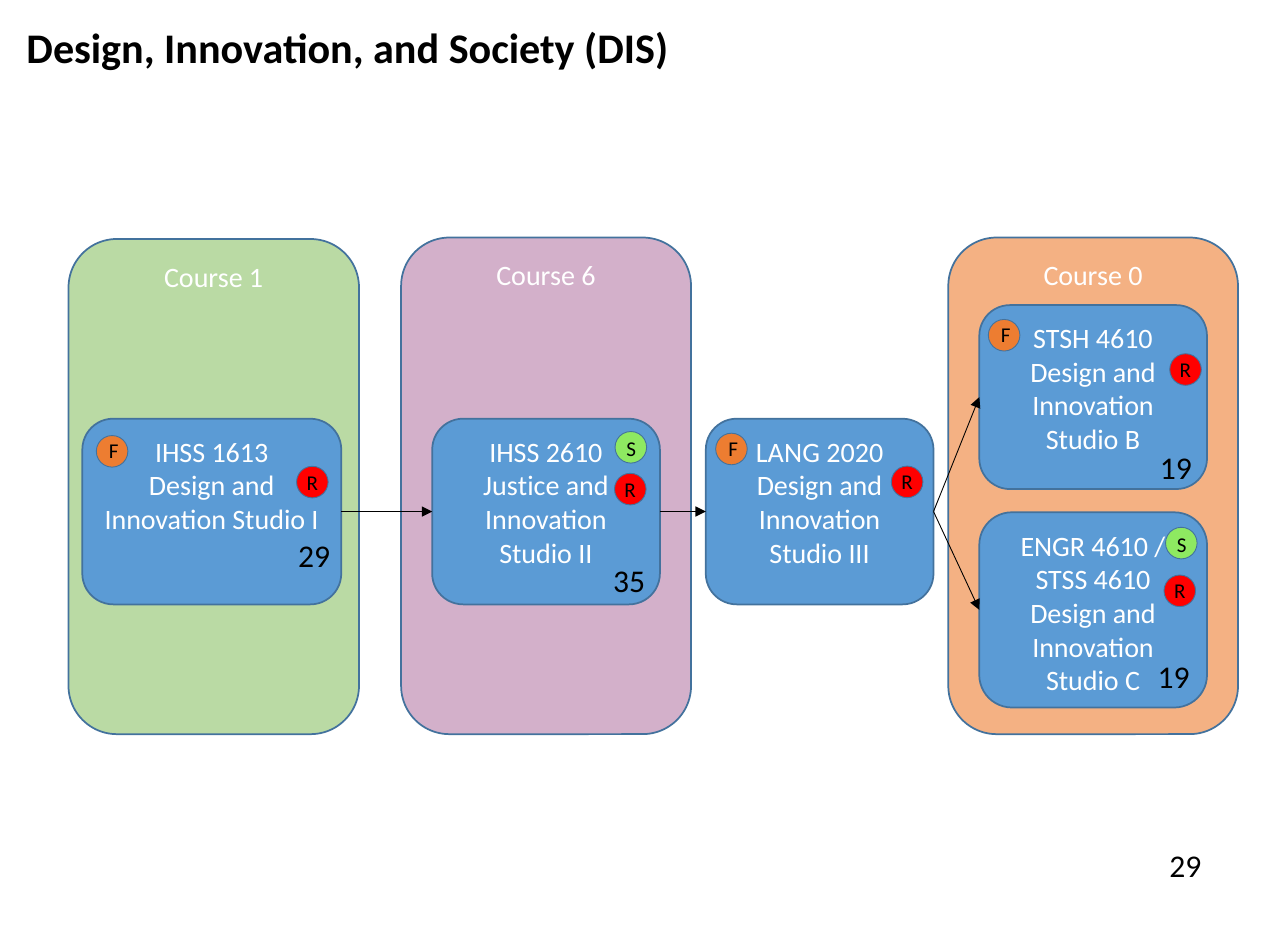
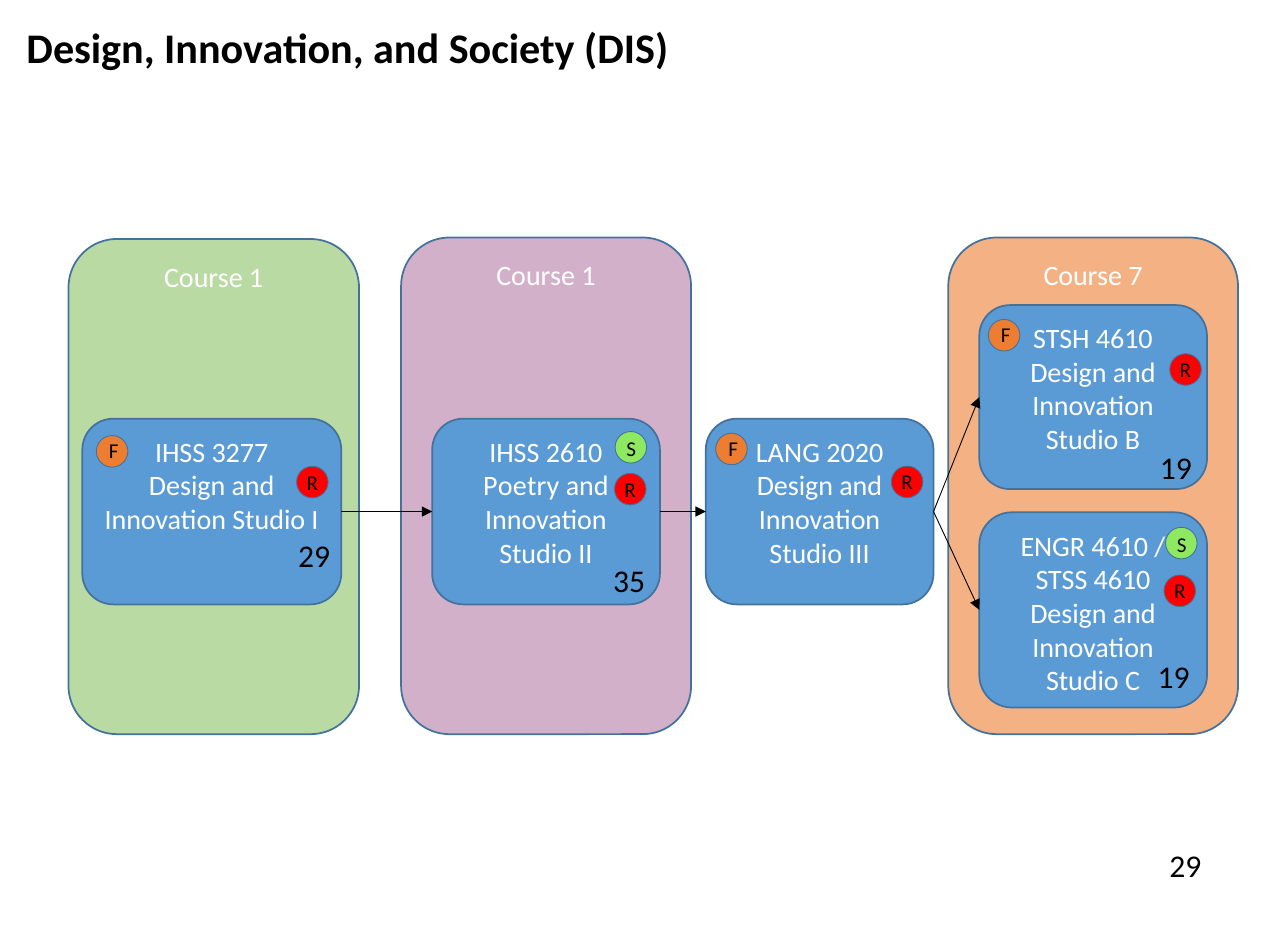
6: 6 -> 1 (588, 277)
0: 0 -> 7 (1135, 277)
1613: 1613 -> 3277 (240, 453)
Justice: Justice -> Poetry (521, 486)
